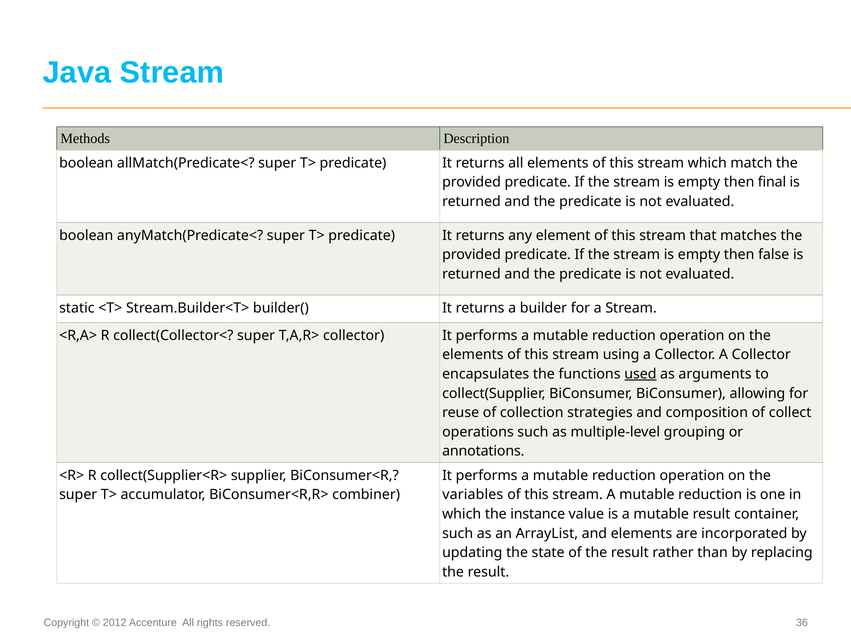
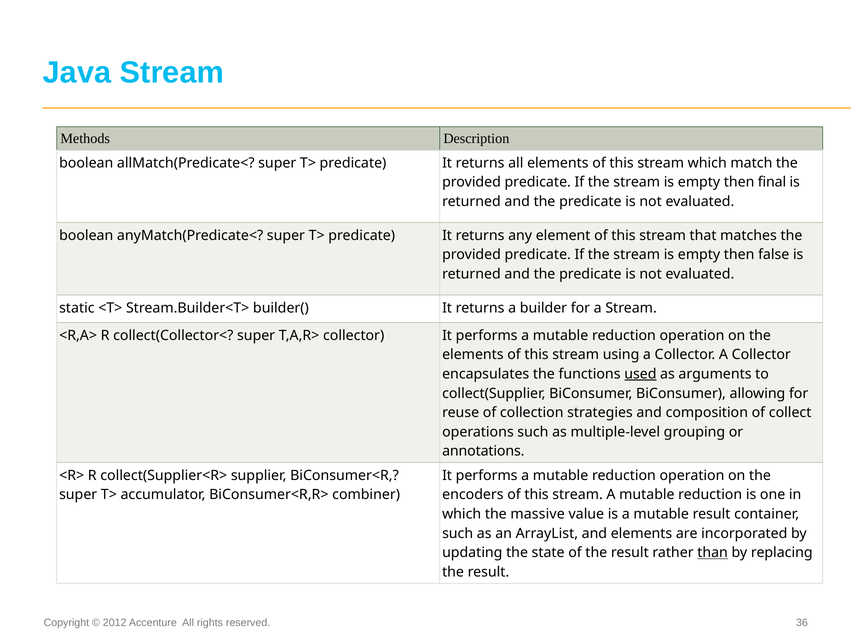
variables: variables -> encoders (473, 495)
instance: instance -> massive (538, 514)
than underline: none -> present (713, 553)
